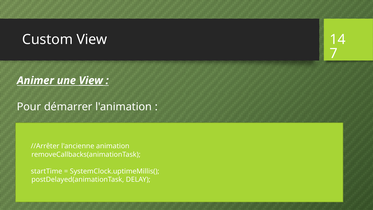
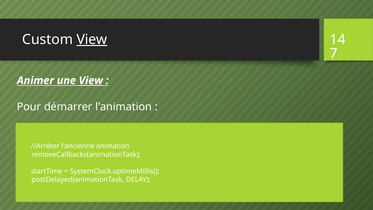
View underline: none -> present (92, 39)
